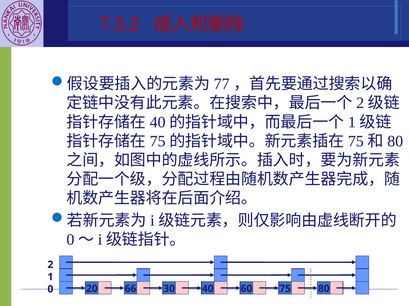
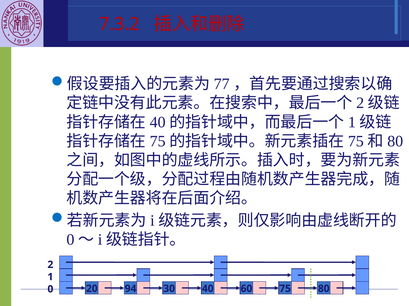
66: 66 -> 94 (131, 289)
